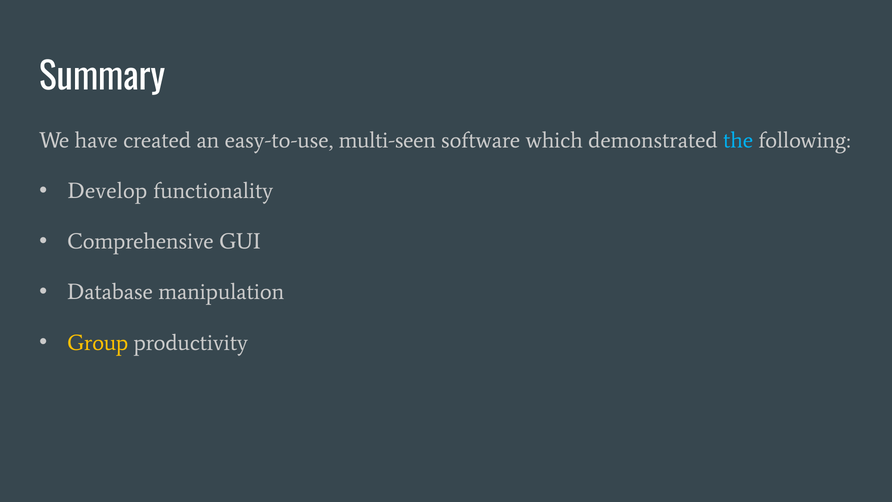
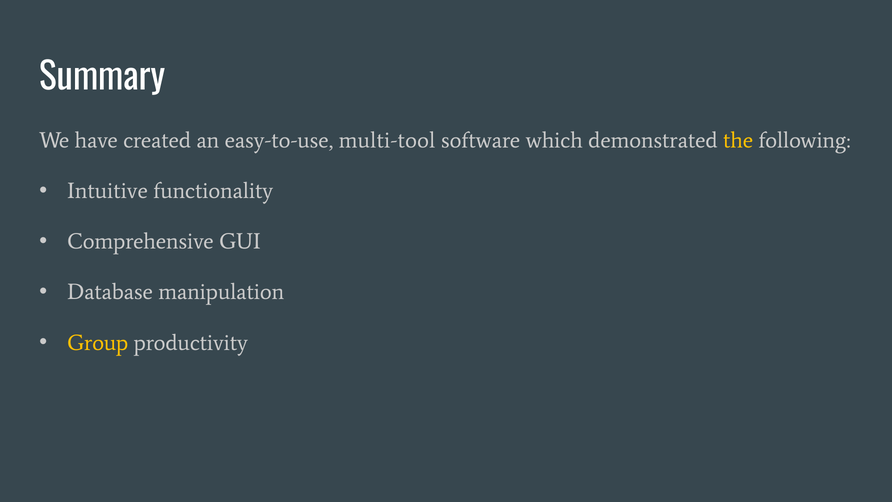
multi-seen: multi-seen -> multi-tool (387, 140)
the colour: light blue -> yellow (738, 140)
Develop: Develop -> Intuitive (108, 191)
